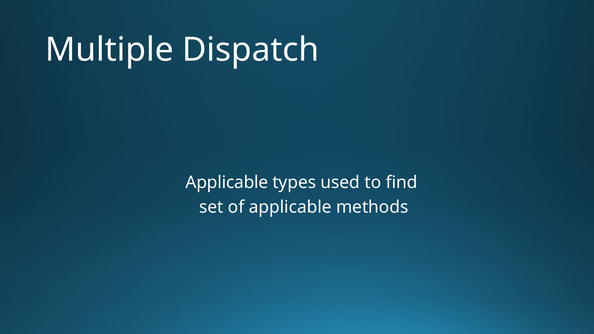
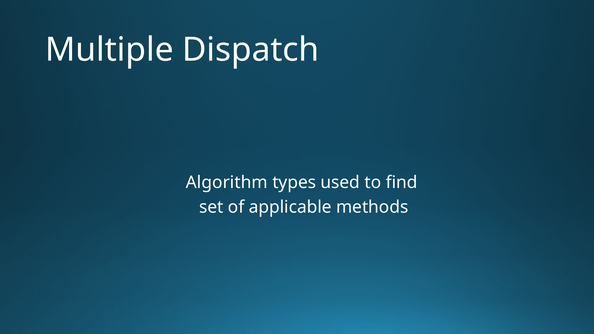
Applicable: Applicable -> Algorithm (227, 182)
